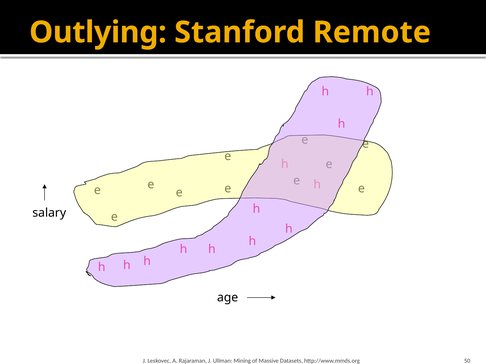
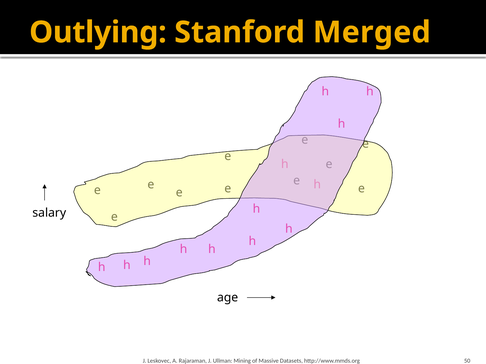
Remote: Remote -> Merged (372, 32)
